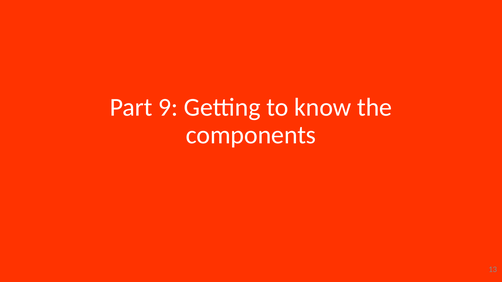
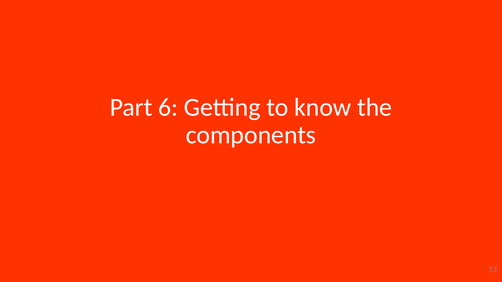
9: 9 -> 6 (168, 107)
